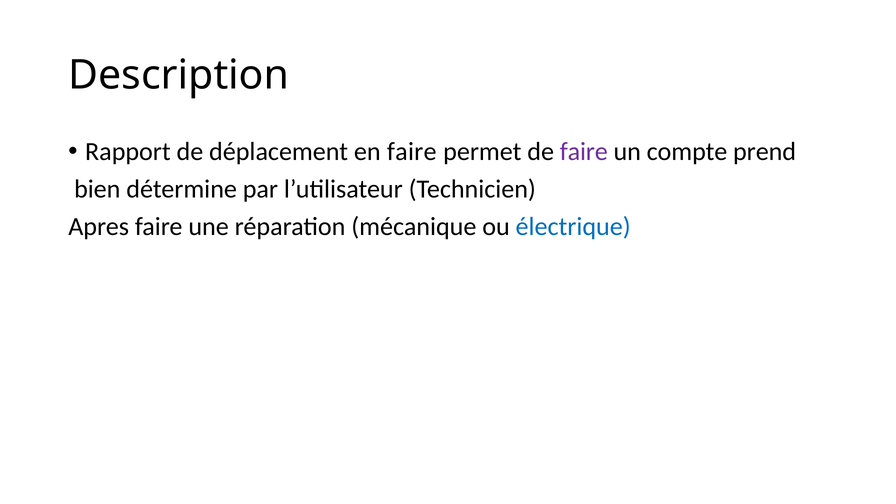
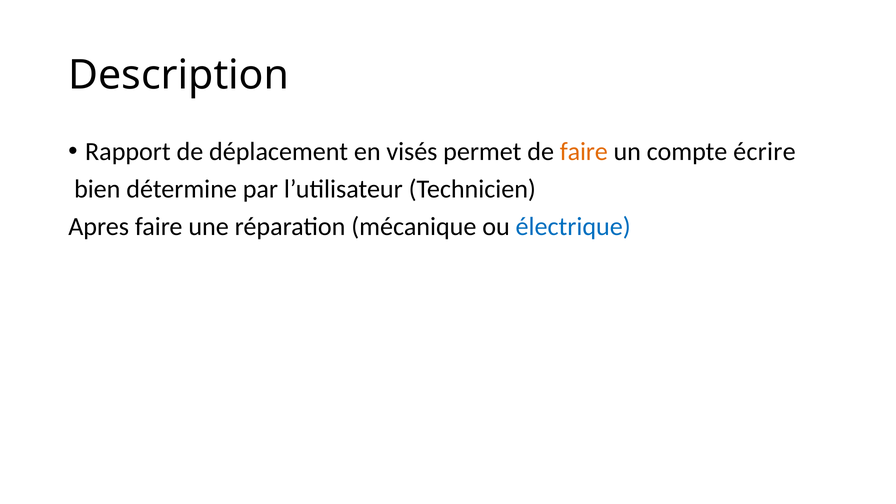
en faire: faire -> visés (412, 151)
faire colour: purple -> orange (584, 151)
prend: prend -> écrire (764, 151)
